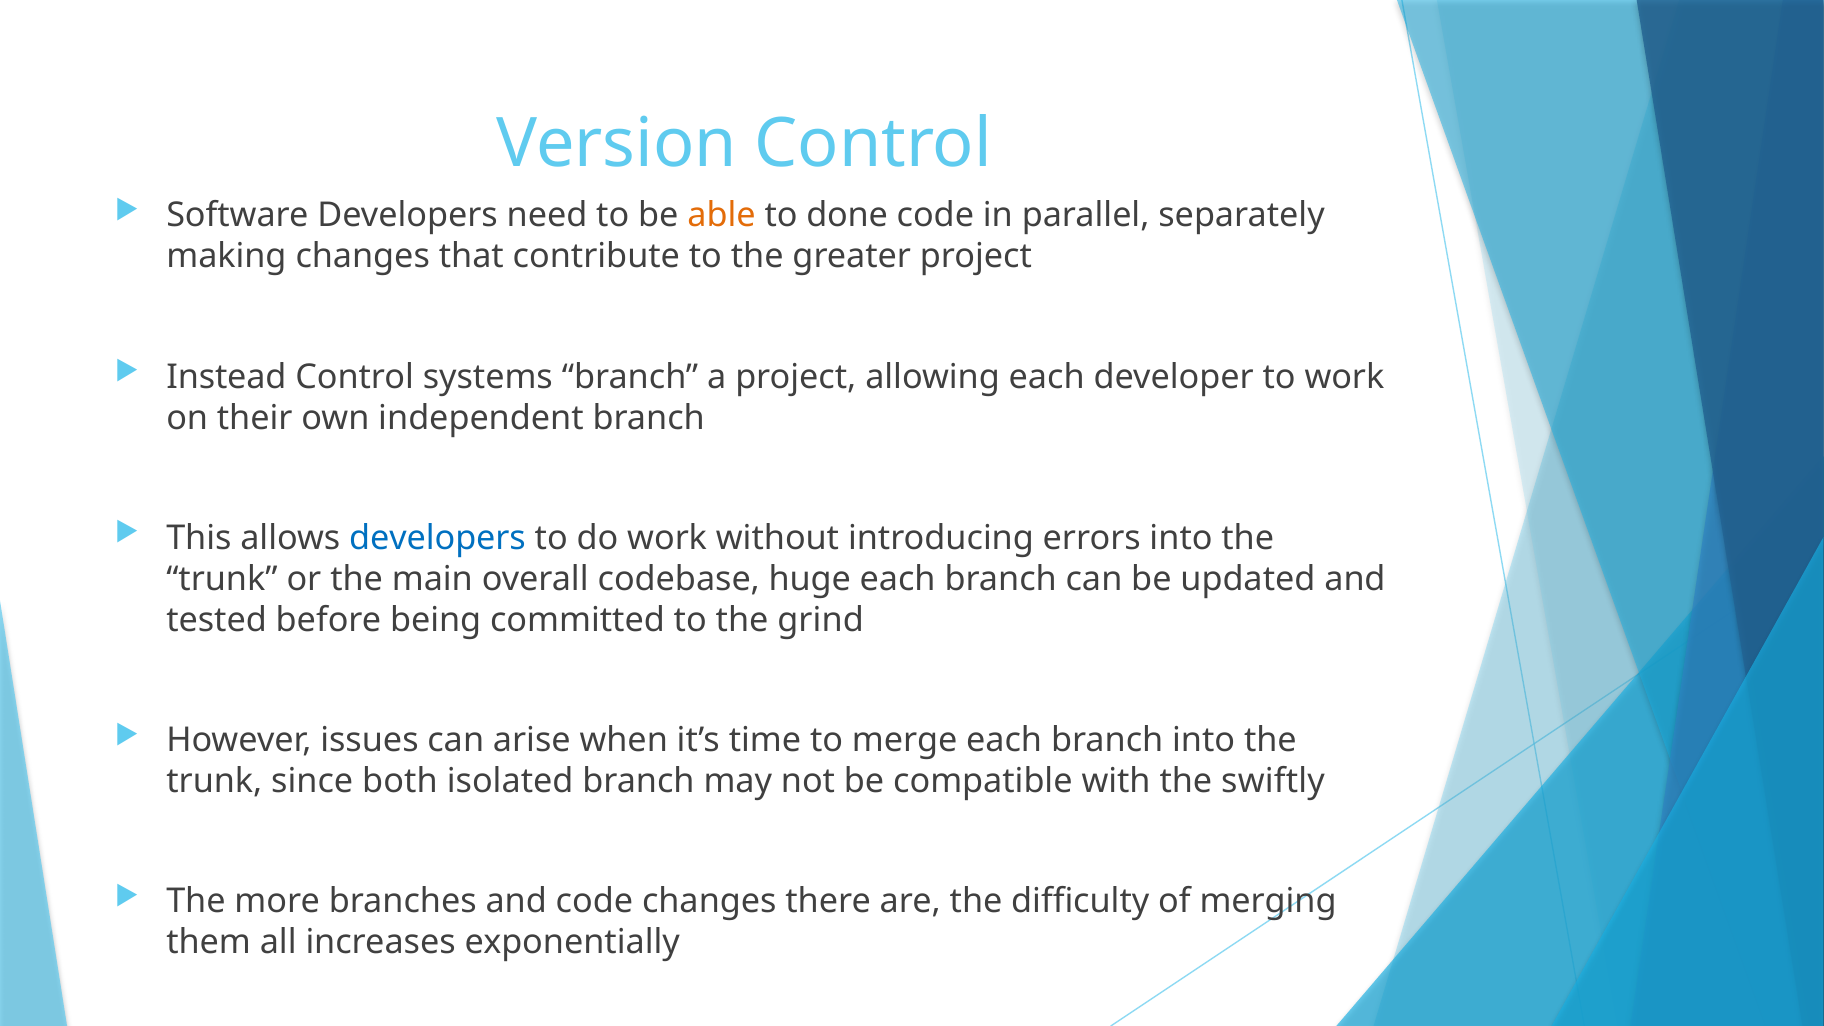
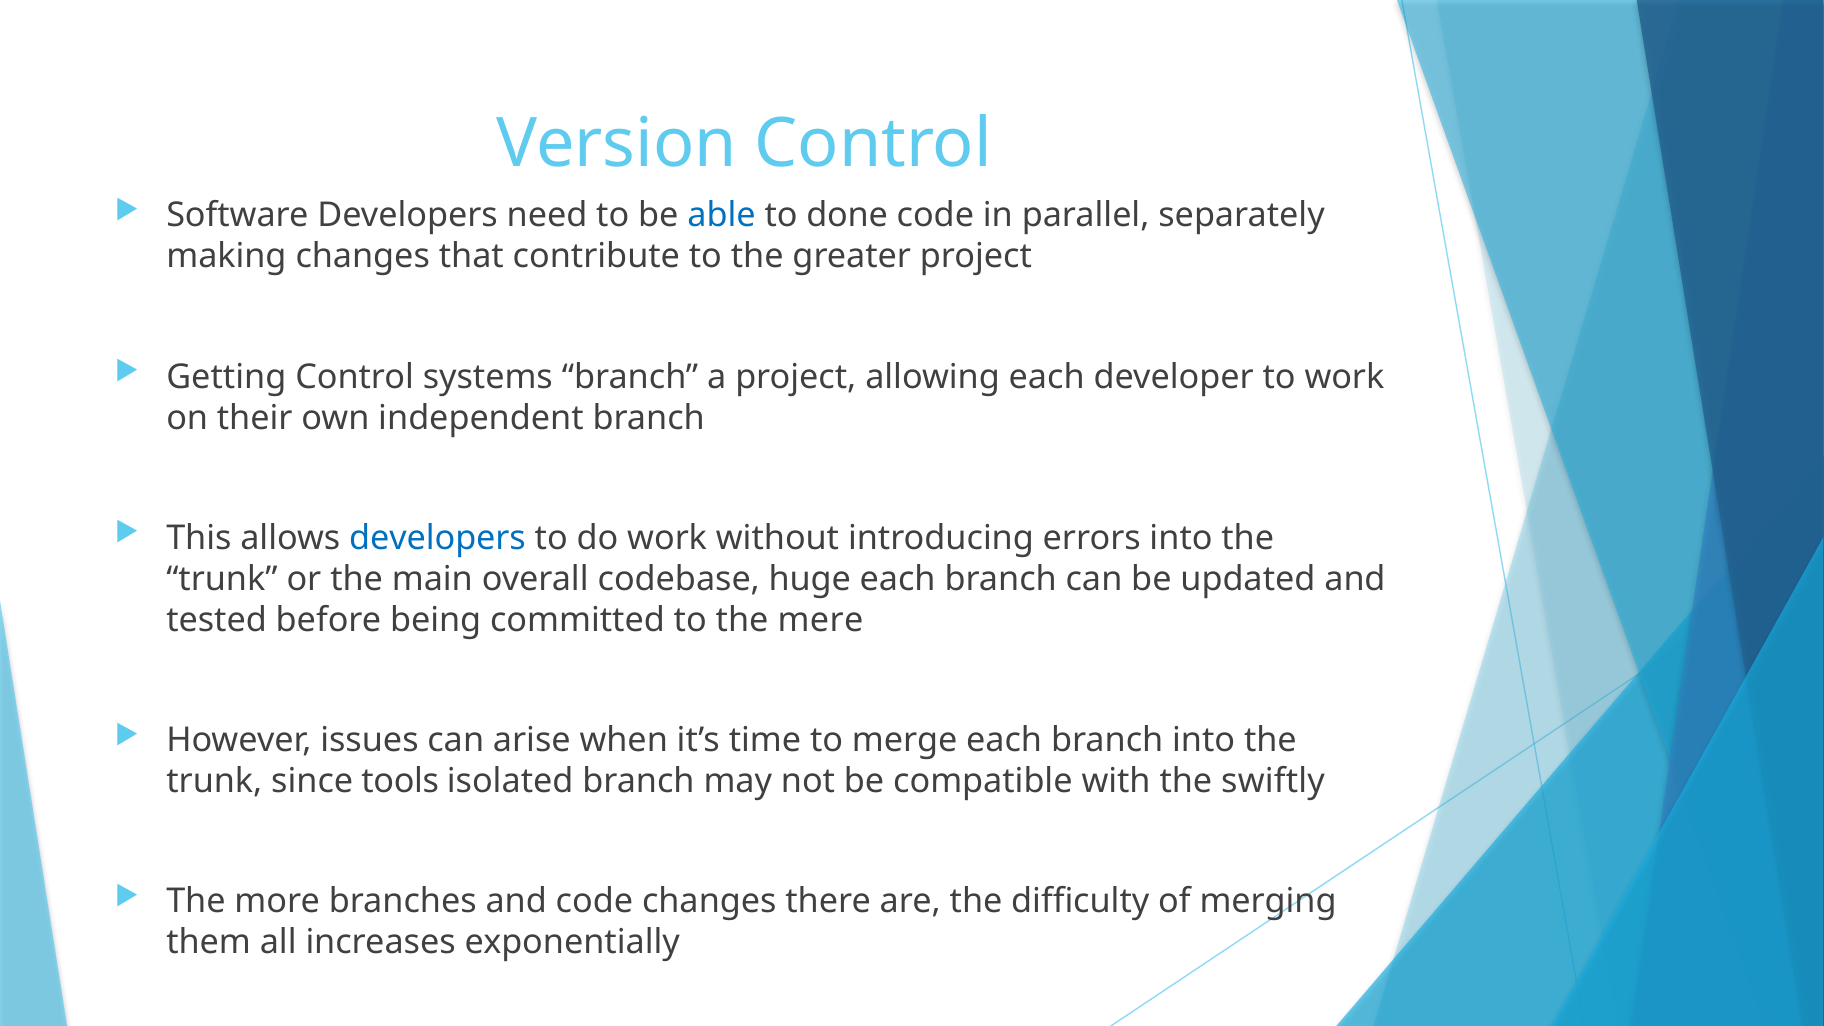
able colour: orange -> blue (722, 216)
Instead: Instead -> Getting (226, 377)
grind: grind -> mere (821, 620)
both: both -> tools (400, 781)
